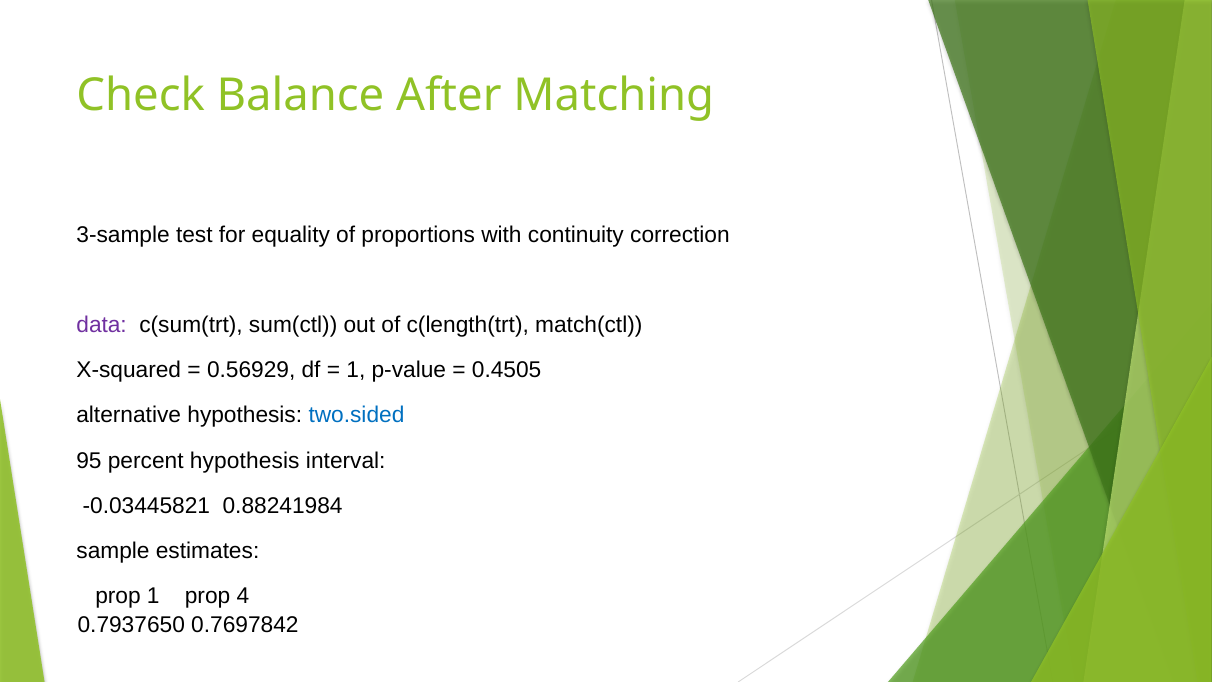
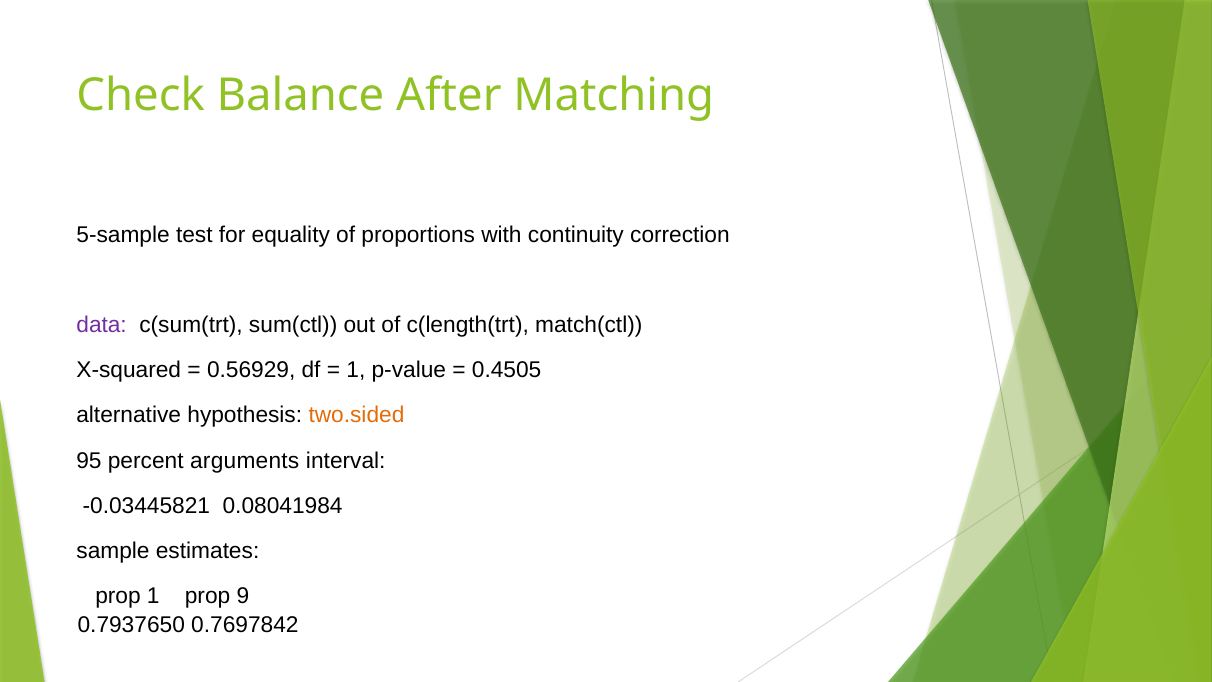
3-sample: 3-sample -> 5-sample (123, 235)
two.sided colour: blue -> orange (356, 415)
percent hypothesis: hypothesis -> arguments (245, 460)
0.88241984: 0.88241984 -> 0.08041984 (283, 506)
4: 4 -> 9 (243, 596)
